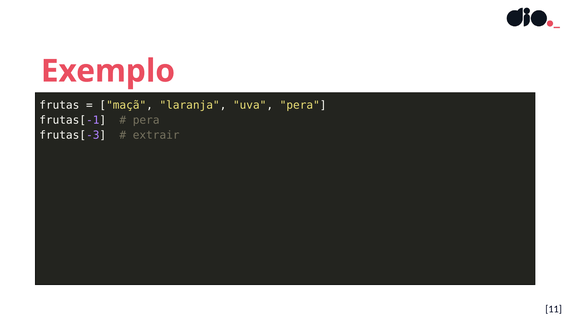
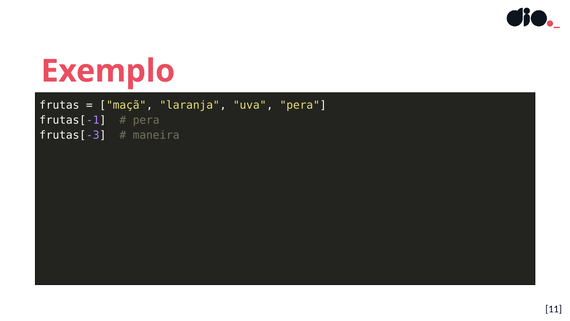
extrair: extrair -> maneira (156, 135)
